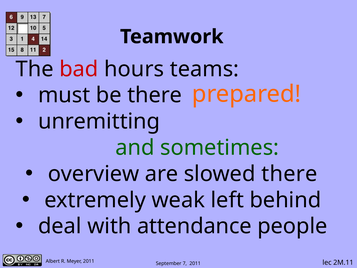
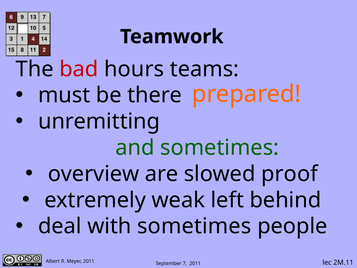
slowed there: there -> proof (289, 174)
with attendance: attendance -> sometimes (194, 226)
